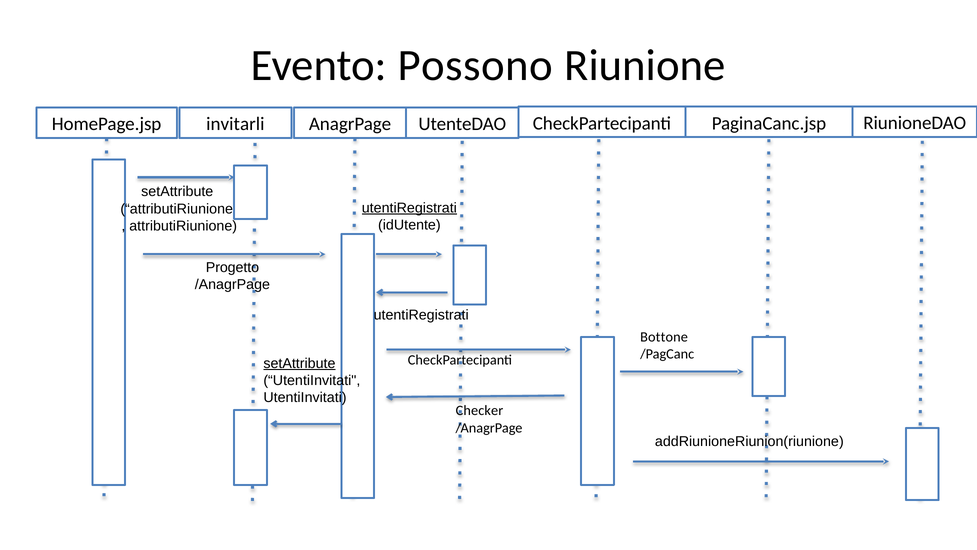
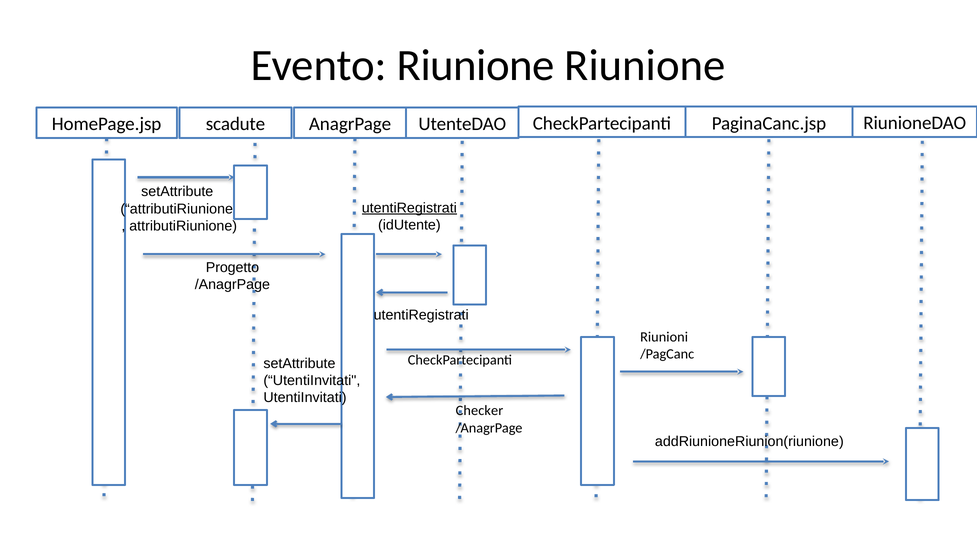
Evento Possono: Possono -> Riunione (476, 66)
invitarli: invitarli -> scadute (235, 124)
Bottone: Bottone -> Riunioni (664, 337)
setAttribute underline: present -> none (299, 363)
